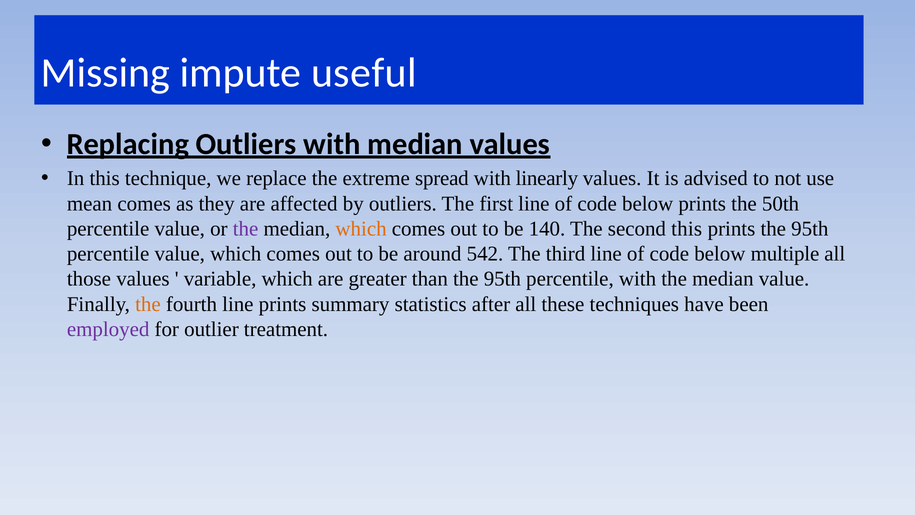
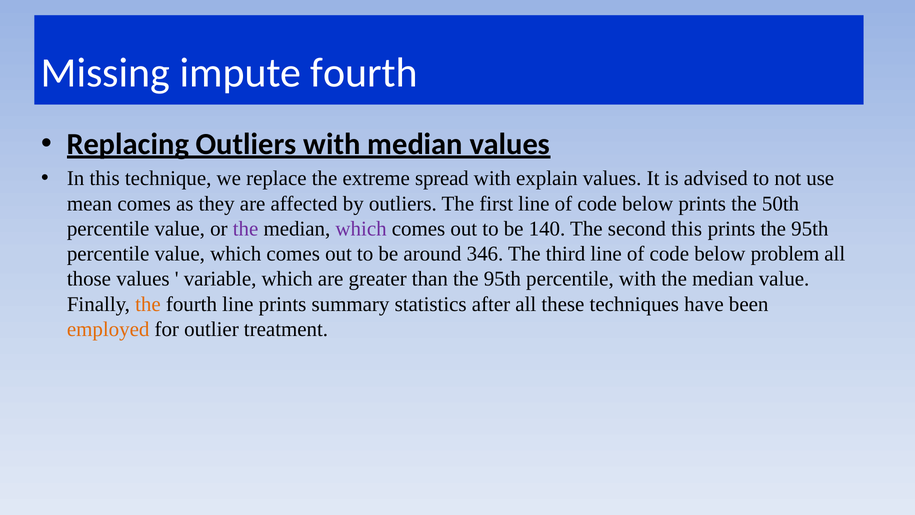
impute useful: useful -> fourth (364, 73)
linearly: linearly -> explain (547, 178)
which colour: orange -> purple (361, 229)
542: 542 -> 346 (485, 254)
multiple: multiple -> problem (785, 254)
employed colour: purple -> orange (108, 329)
